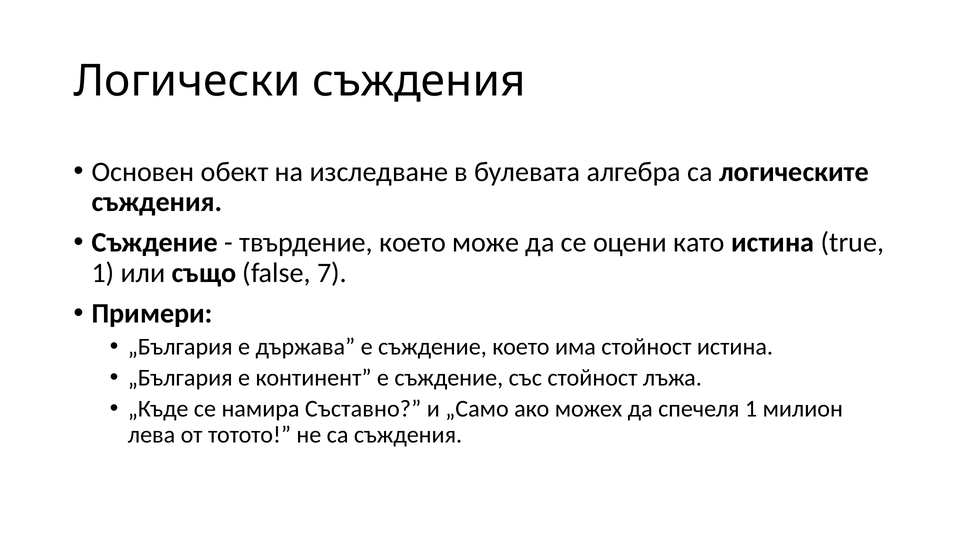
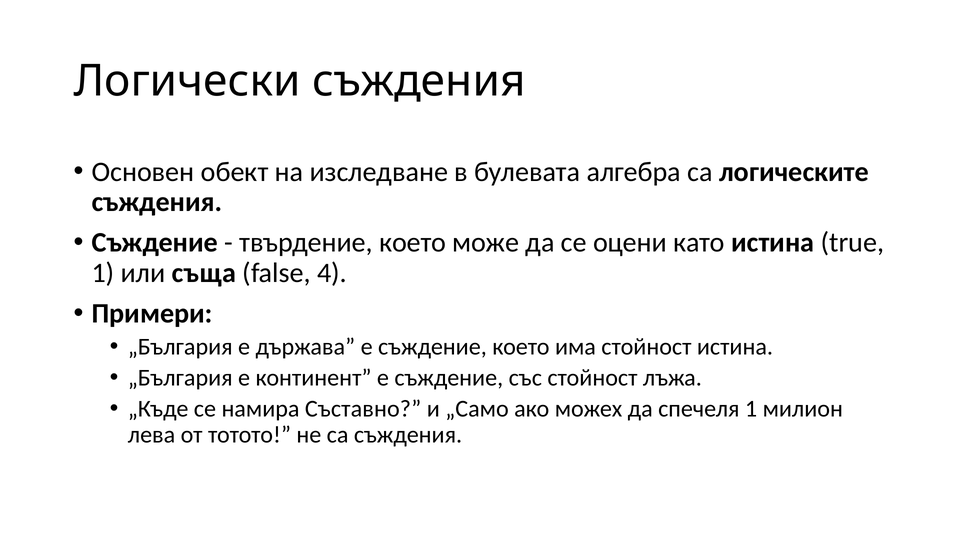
също: също -> съща (204, 273)
7: 7 -> 4 (332, 273)
